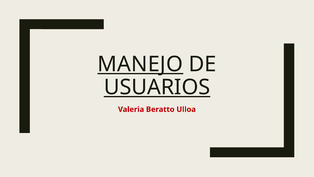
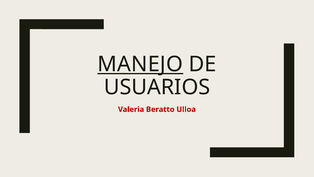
USUARIOS underline: present -> none (157, 87)
